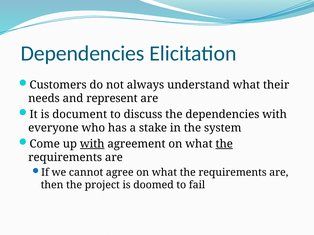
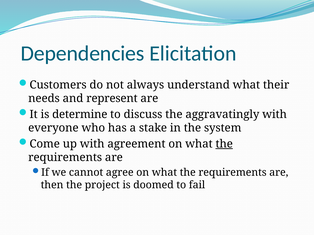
document: document -> determine (80, 115)
the dependencies: dependencies -> aggravatingly (222, 115)
with underline: present -> none (92, 144)
